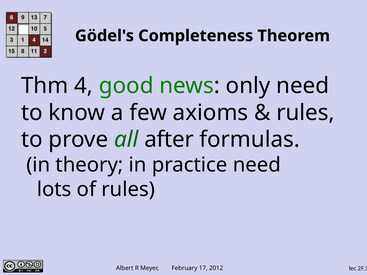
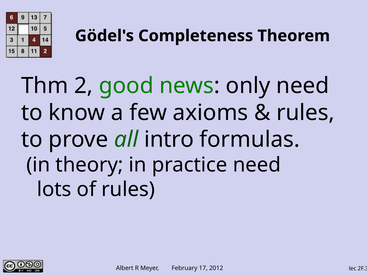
4: 4 -> 2 (84, 86)
after: after -> intro (169, 140)
